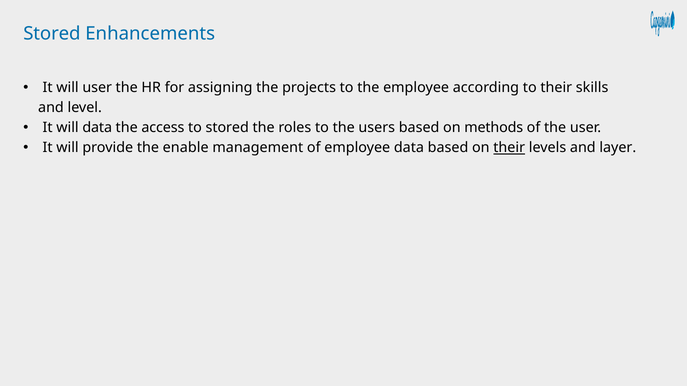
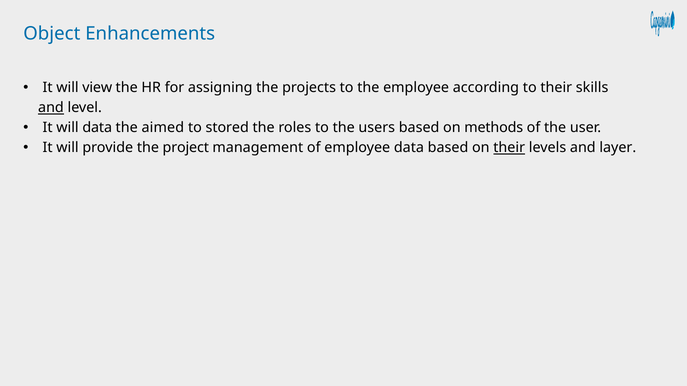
Stored: Stored -> Object (52, 33)
will user: user -> view (97, 88)
and underline: none -> present (51, 108)
access: access -> aimed (163, 128)
enable: enable -> project (186, 148)
